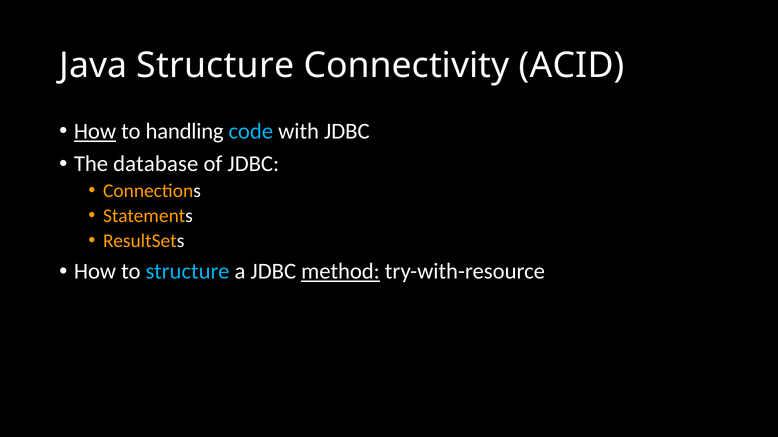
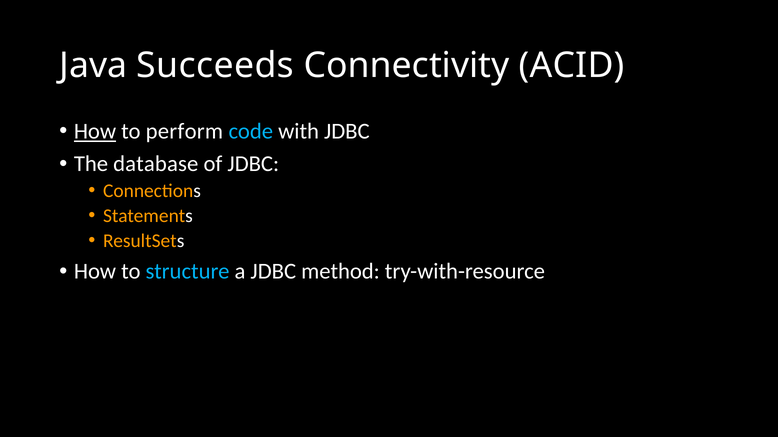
Java Structure: Structure -> Succeeds (215, 65)
handling: handling -> perform (184, 132)
method underline: present -> none (340, 272)
